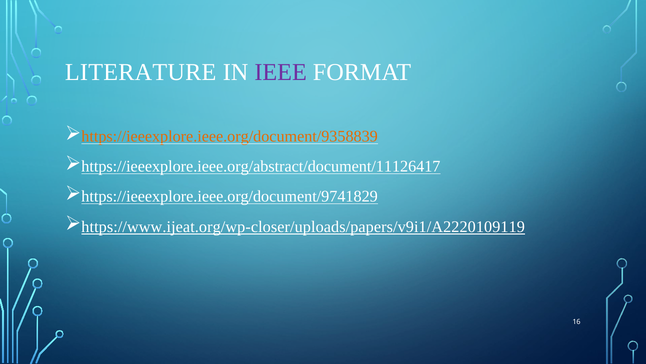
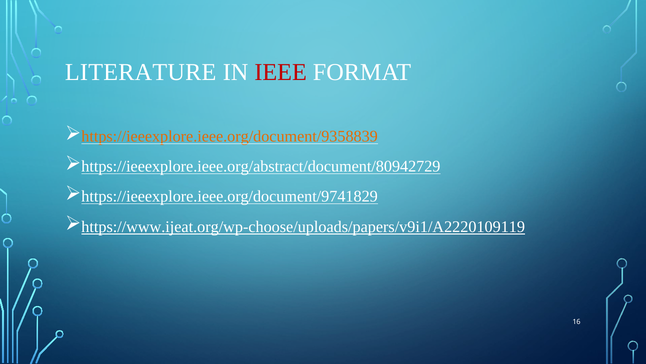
IEEE colour: purple -> red (281, 72)
https://ieeexplore.ieee.org/abstract/document/11126417: https://ieeexplore.ieee.org/abstract/document/11126417 -> https://ieeexplore.ieee.org/abstract/document/80942729 (261, 166)
https://www.ijeat.org/wp-closer/uploads/papers/v9i1/A2220109119: https://www.ijeat.org/wp-closer/uploads/papers/v9i1/A2220109119 -> https://www.ijeat.org/wp-choose/uploads/papers/v9i1/A2220109119 (303, 226)
